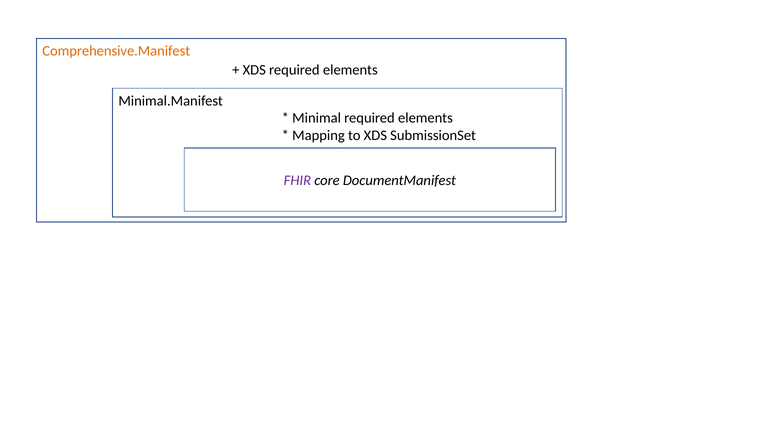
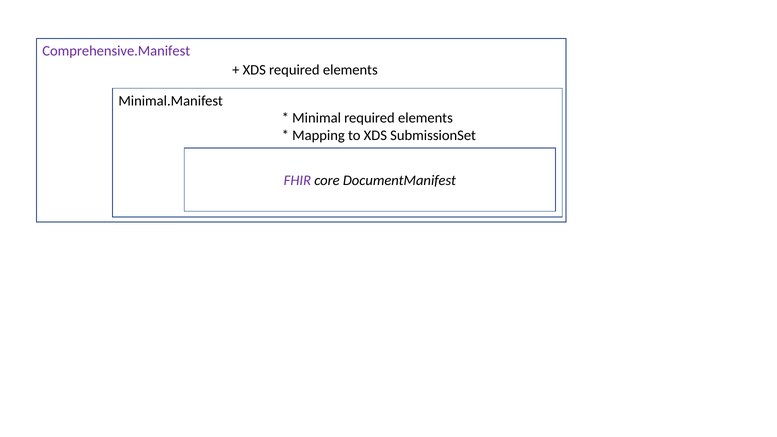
Comprehensive.Manifest colour: orange -> purple (116, 51)
